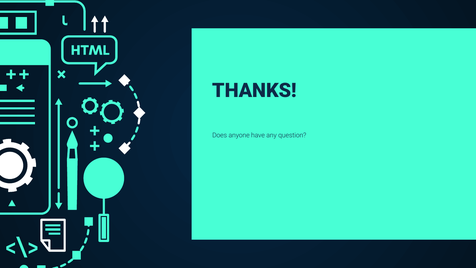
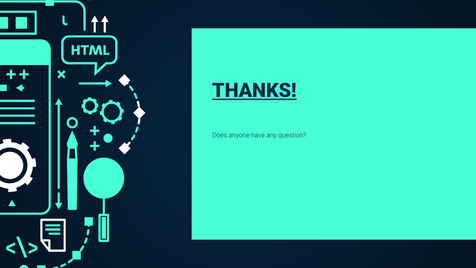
THANKS underline: none -> present (255, 91)
